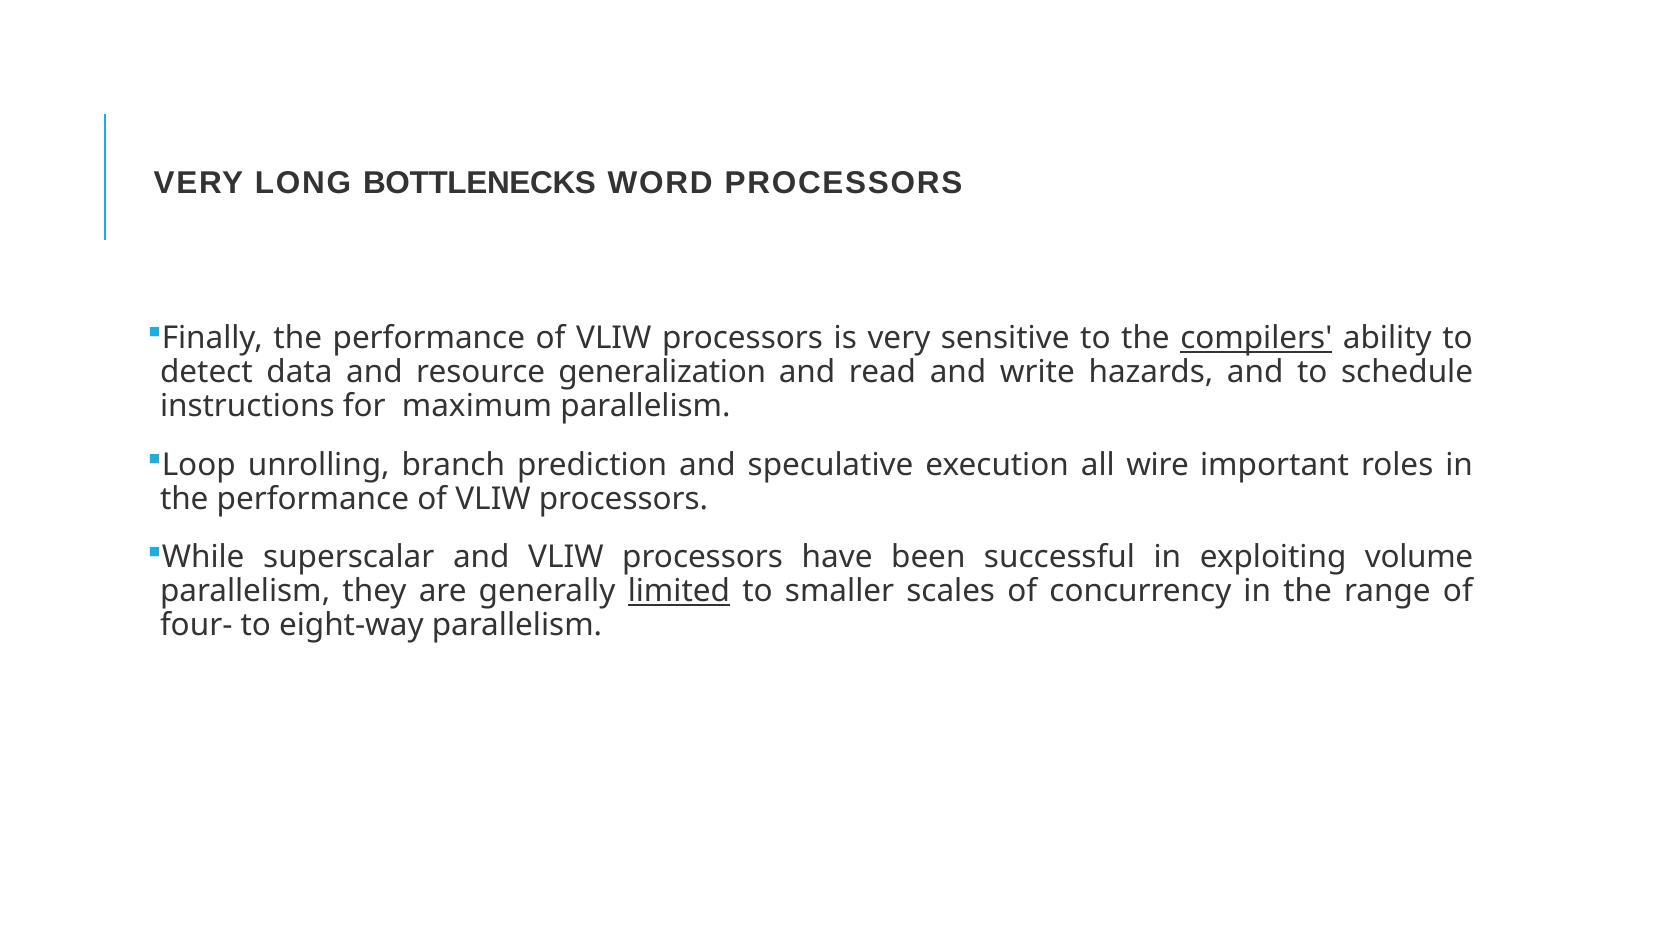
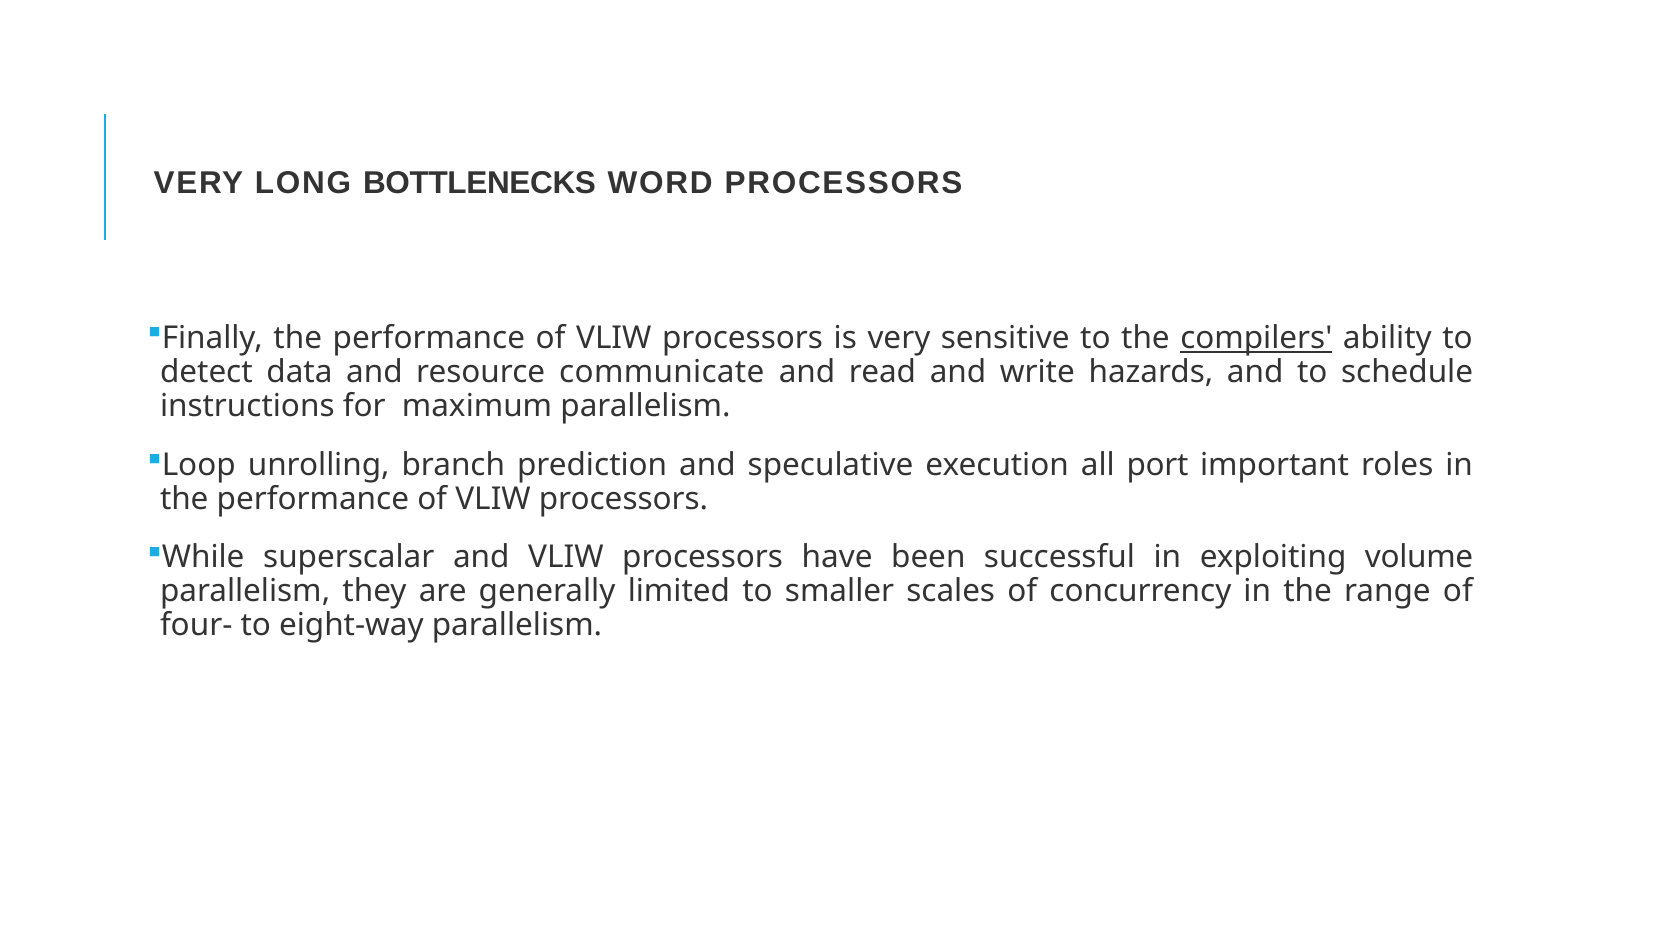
generalization: generalization -> communicate (662, 372)
wire: wire -> port (1158, 465)
limited underline: present -> none (679, 591)
